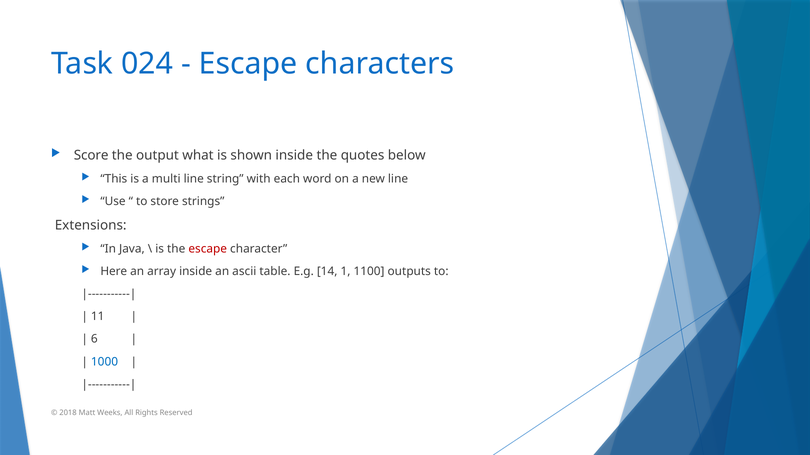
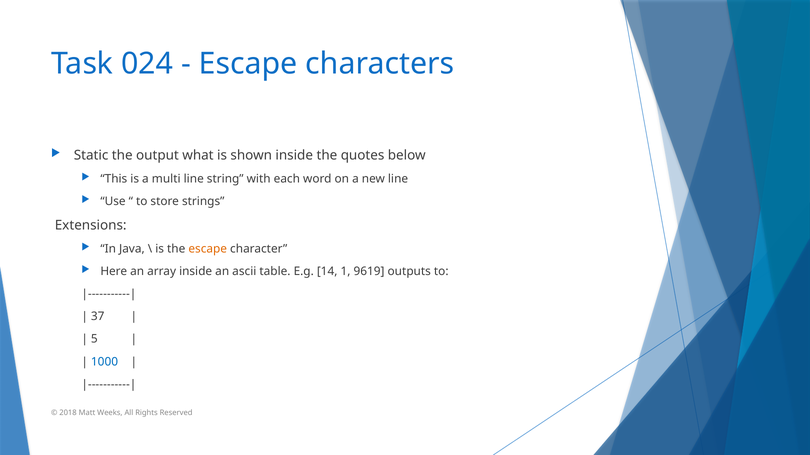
Score: Score -> Static (91, 156)
escape colour: red -> orange (208, 249)
1100: 1100 -> 9619 (369, 272)
11: 11 -> 37 (98, 317)
6: 6 -> 5 (94, 340)
